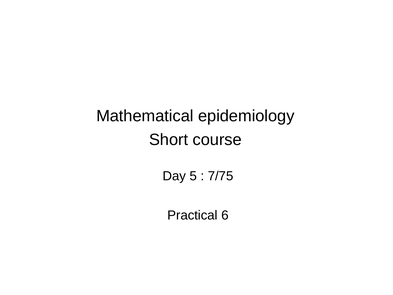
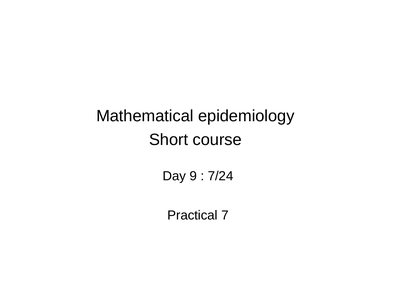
5: 5 -> 9 (193, 176)
7/75: 7/75 -> 7/24 (221, 176)
6: 6 -> 7 (225, 215)
